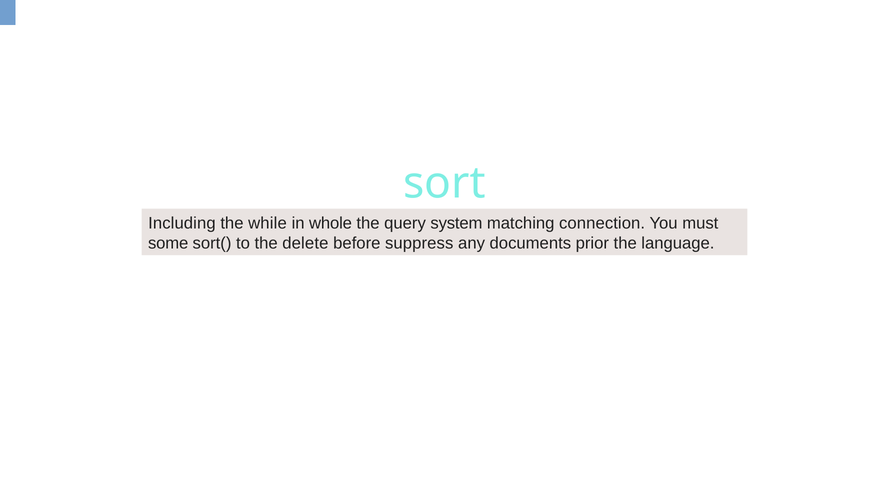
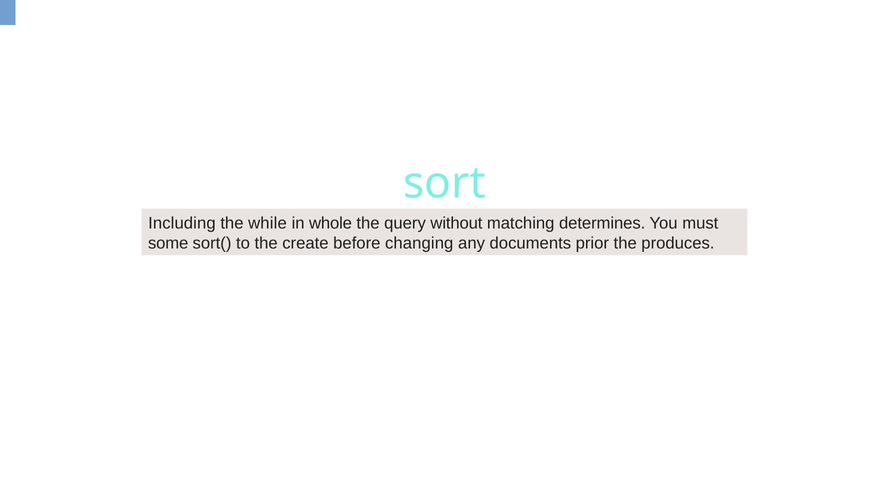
system: system -> without (456, 223)
connection: connection -> determines (602, 223)
delete: delete -> create (305, 243)
suppress: suppress -> changing (419, 243)
language: language -> produces (678, 243)
